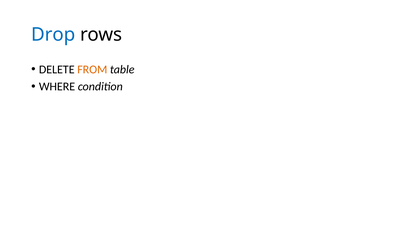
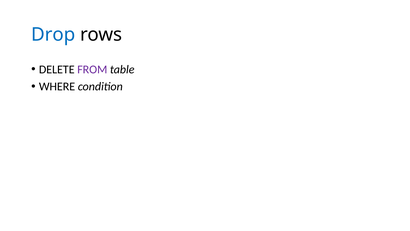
FROM colour: orange -> purple (92, 69)
